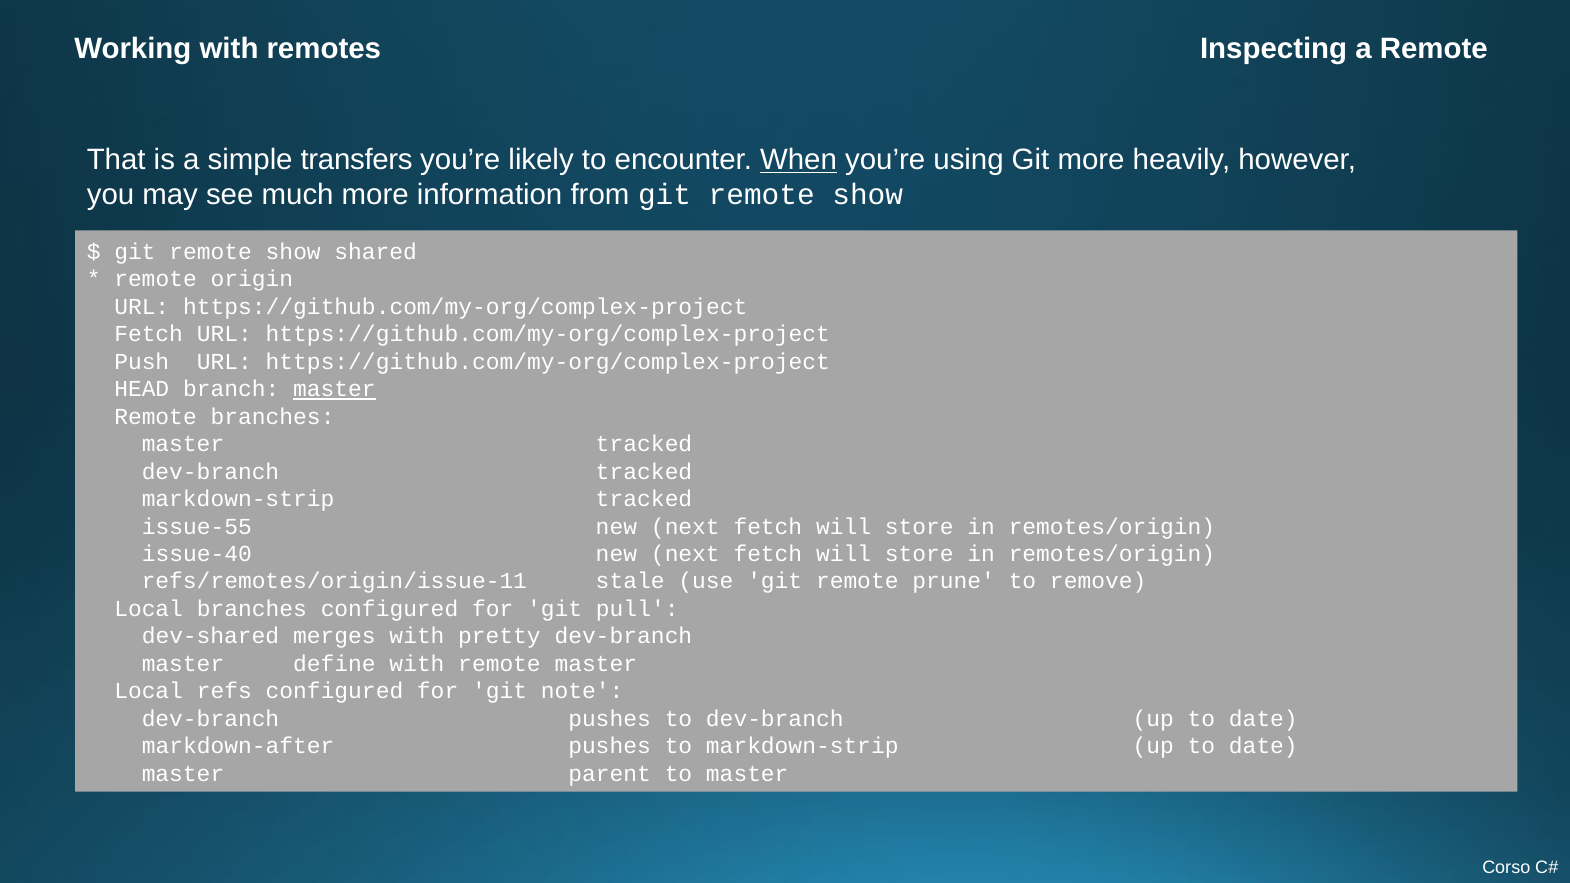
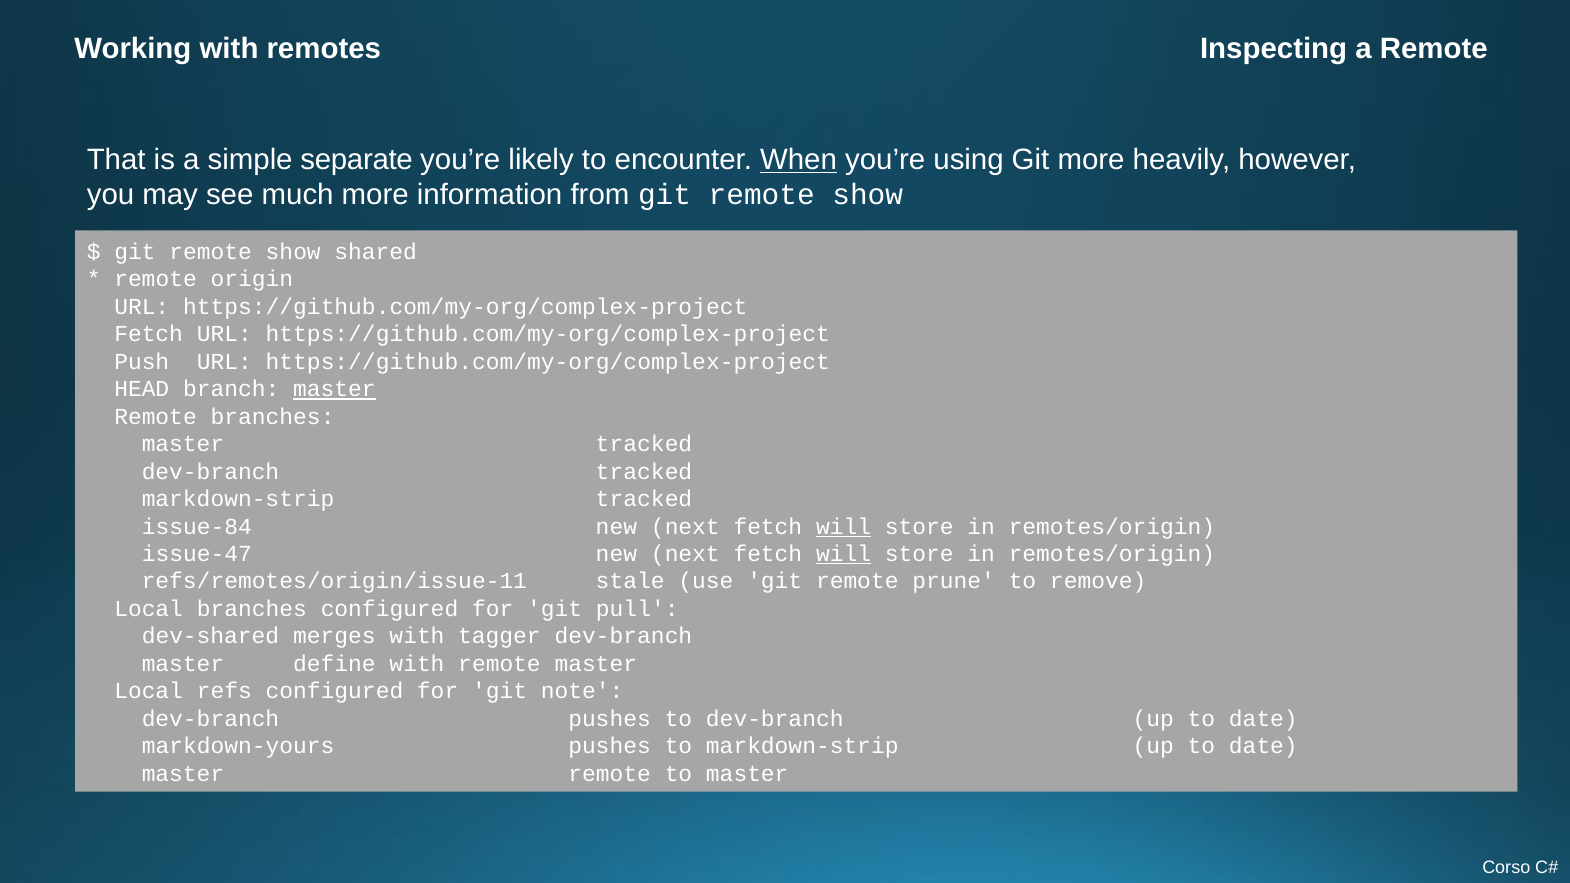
transfers: transfers -> separate (357, 160)
issue-55: issue-55 -> issue-84 (197, 527)
will underline: none -> present (844, 527)
issue-40: issue-40 -> issue-47 (197, 554)
will underline: none -> present (844, 554)
pretty: pretty -> tagger (499, 636)
markdown-after: markdown-after -> markdown-yours (238, 746)
parent: parent -> remote (610, 774)
